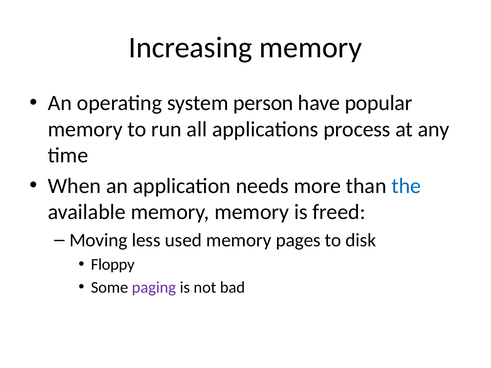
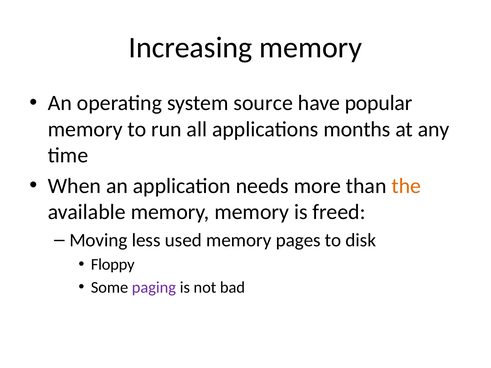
person: person -> source (263, 103)
process: process -> months (357, 129)
the colour: blue -> orange (406, 186)
